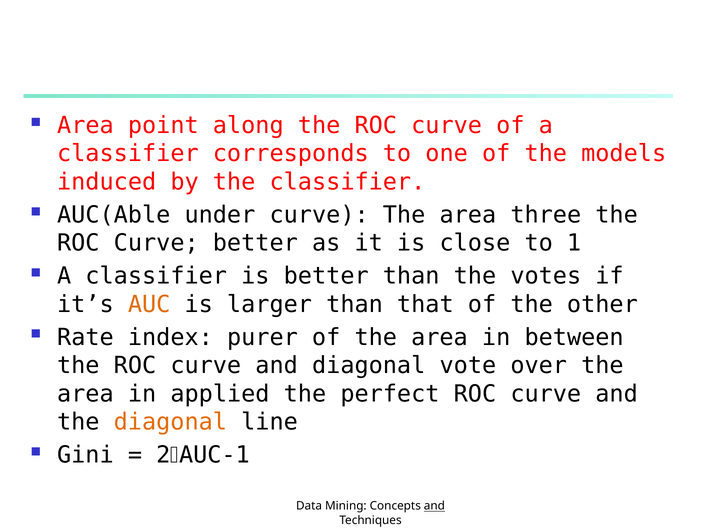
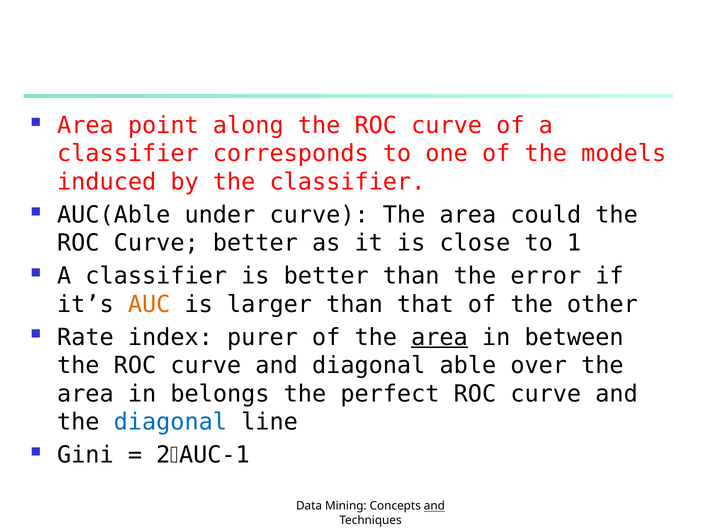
three: three -> could (546, 215)
votes: votes -> error (546, 276)
area underline: none -> present (439, 337)
vote: vote -> able (468, 365)
applied: applied -> belongs (220, 393)
diagonal colour: orange -> blue (170, 422)
